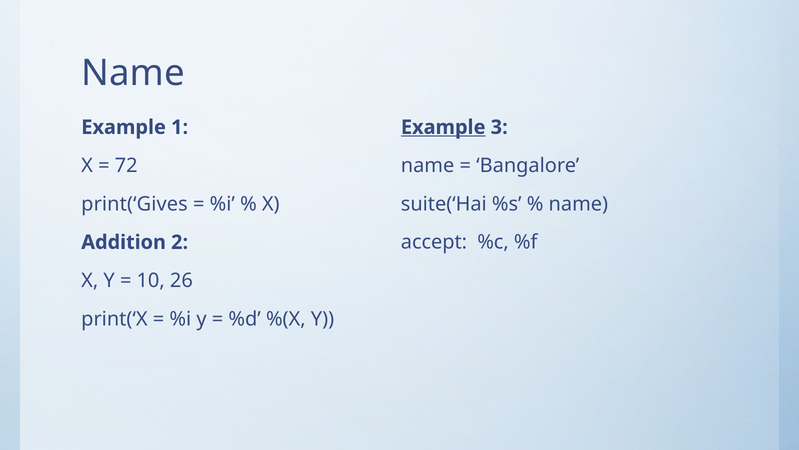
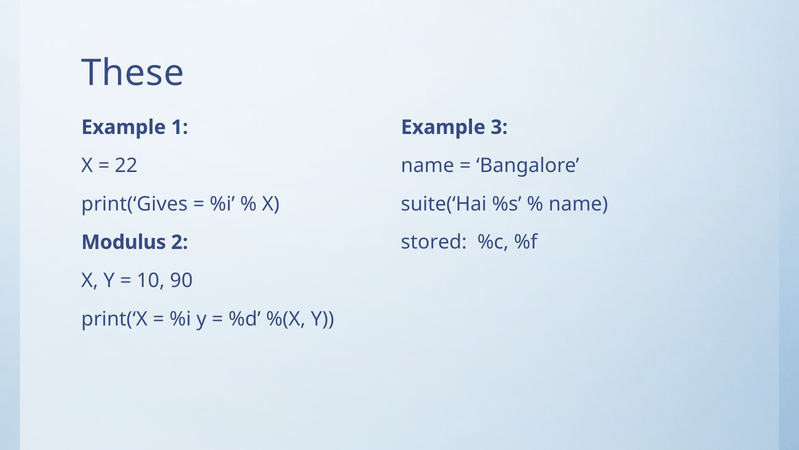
Name: Name -> These (133, 73)
Example underline: present -> none (443, 127)
72: 72 -> 22 (126, 165)
Addition: Addition -> Modulus (124, 242)
accept: accept -> stored (434, 242)
26: 26 -> 90 (181, 280)
